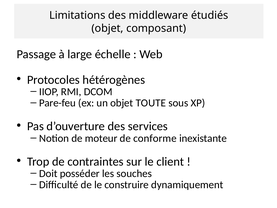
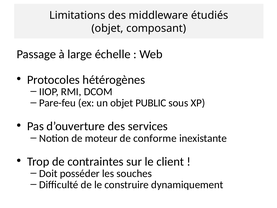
TOUTE: TOUTE -> PUBLIC (151, 103)
